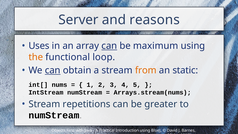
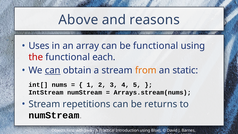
Server: Server -> Above (78, 20)
can underline: present -> none (109, 46)
be maximum: maximum -> functional (156, 46)
the colour: orange -> red (36, 57)
loop: loop -> each (104, 57)
greater: greater -> returns (161, 104)
